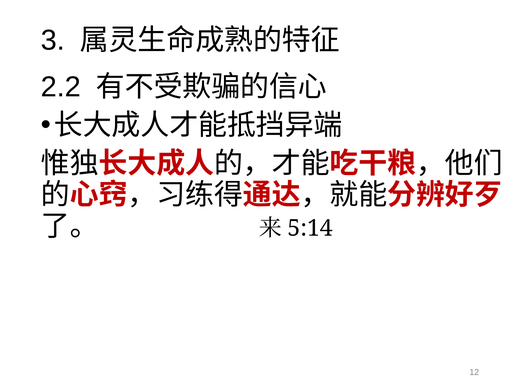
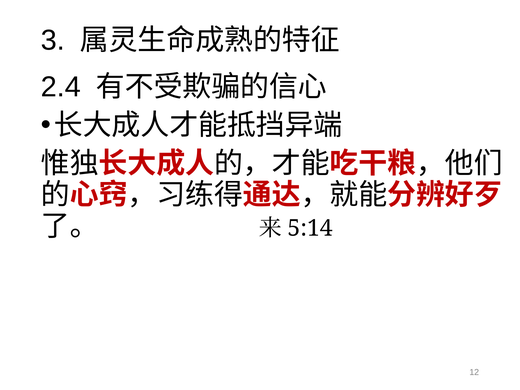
2.2: 2.2 -> 2.4 (61, 87)
